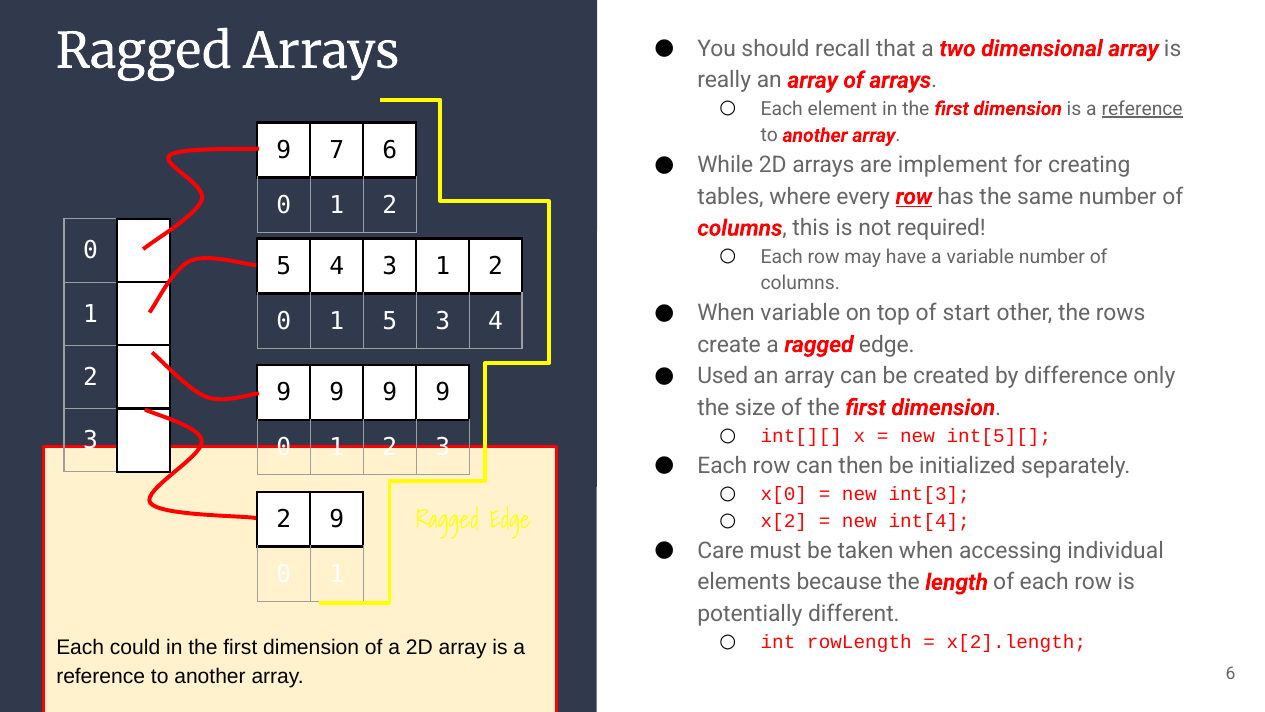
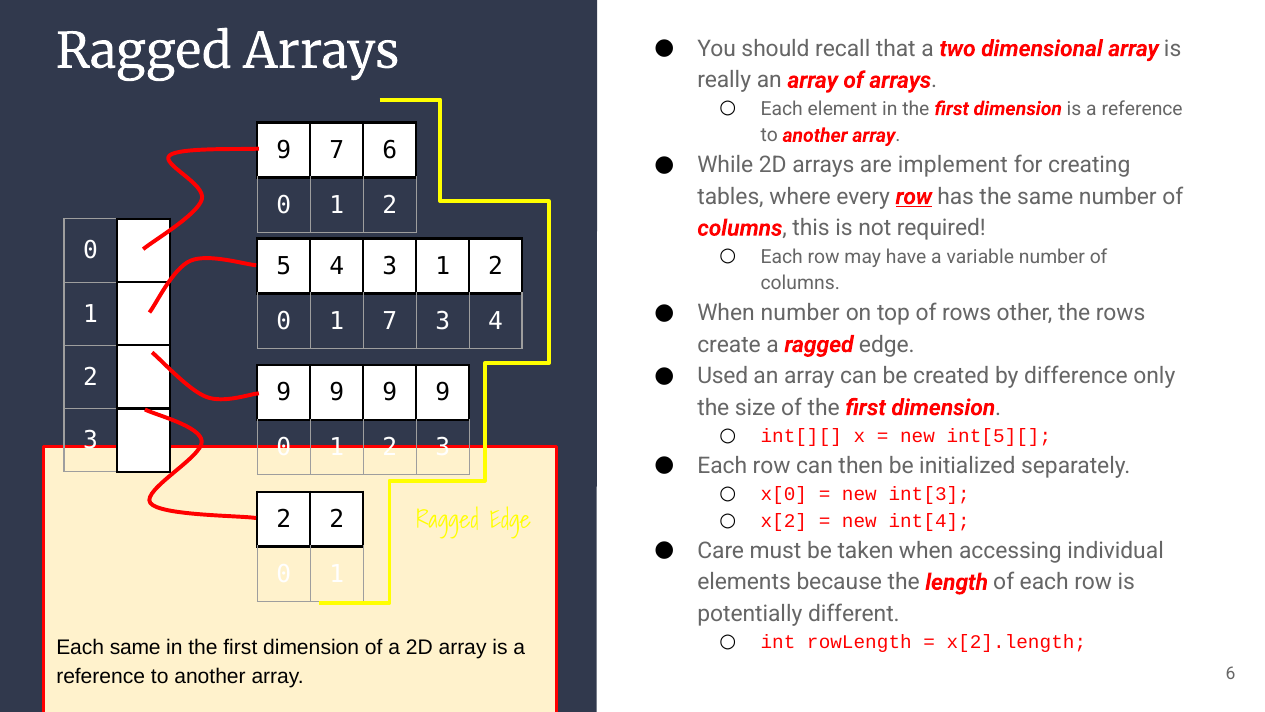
reference underline: present -> none (1142, 109)
When variable: variable -> number (800, 313)
of start: start -> rows (967, 313)
1 5: 5 -> 7 (390, 321)
2 9: 9 -> 2 (337, 519)
Each could: could -> same (135, 648)
